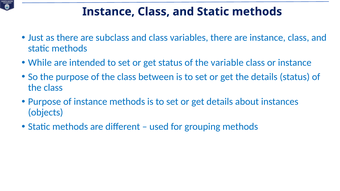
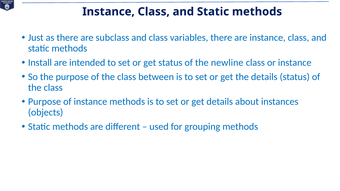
While: While -> Install (40, 63)
variable: variable -> newline (227, 63)
